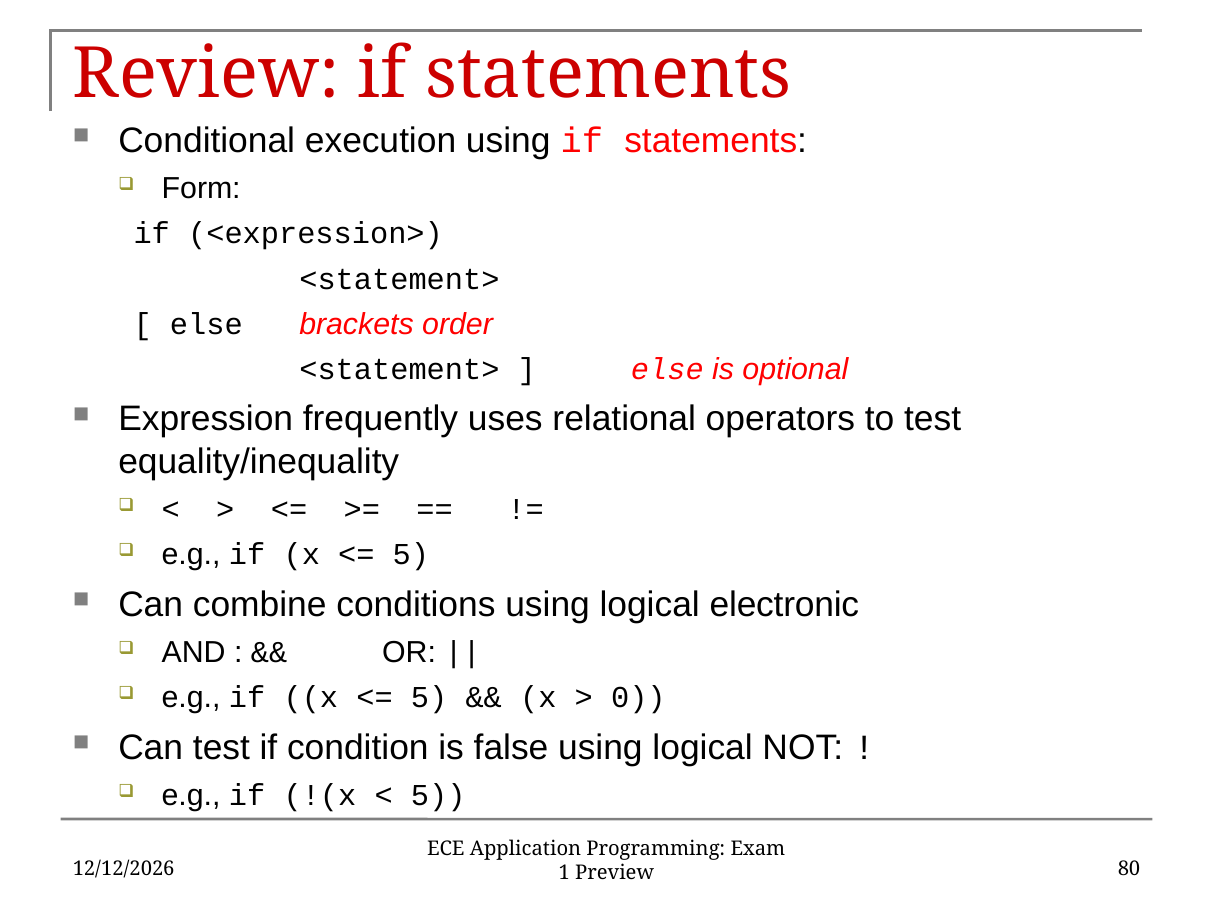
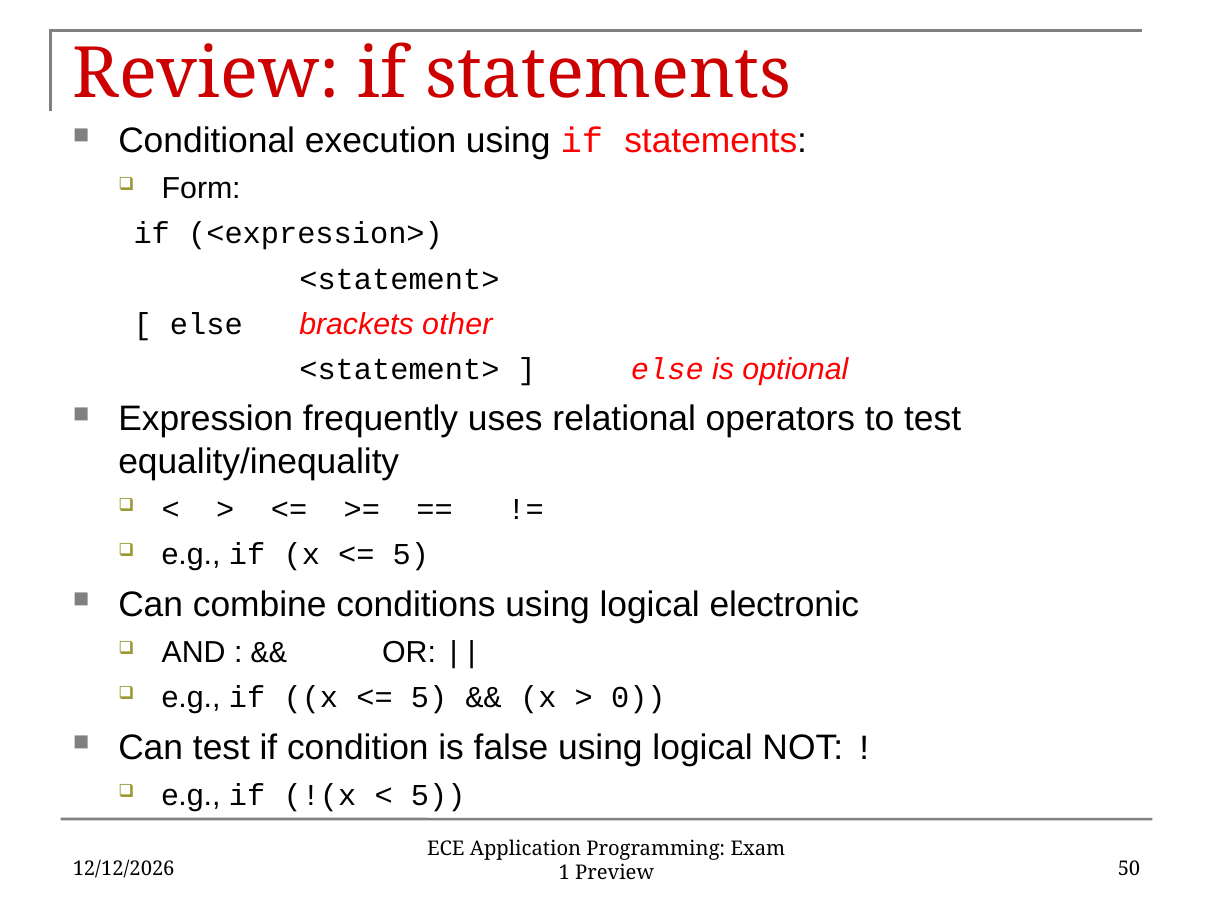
order: order -> other (457, 324)
80: 80 -> 50 (1129, 869)
